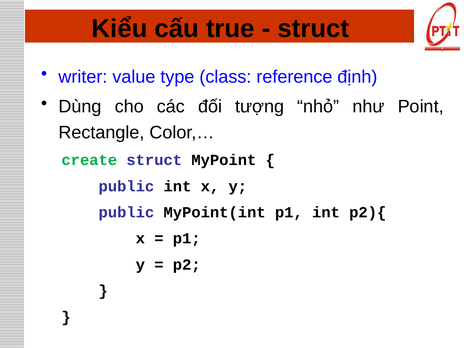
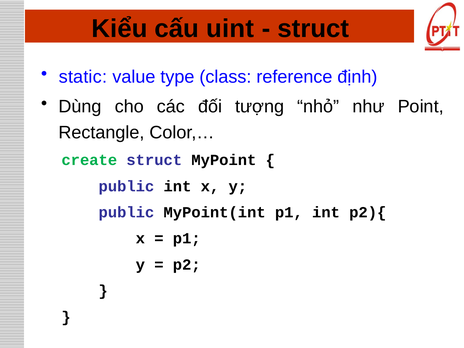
true: true -> uint (230, 29)
writer: writer -> static (83, 77)
